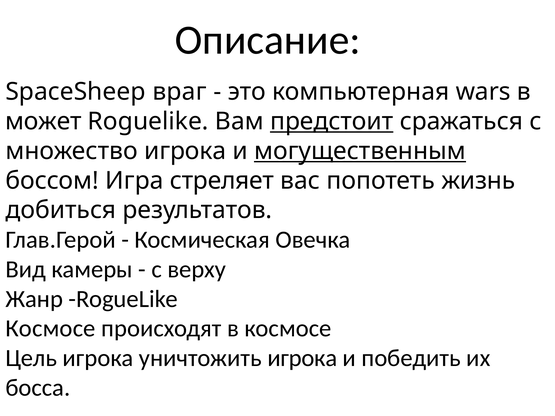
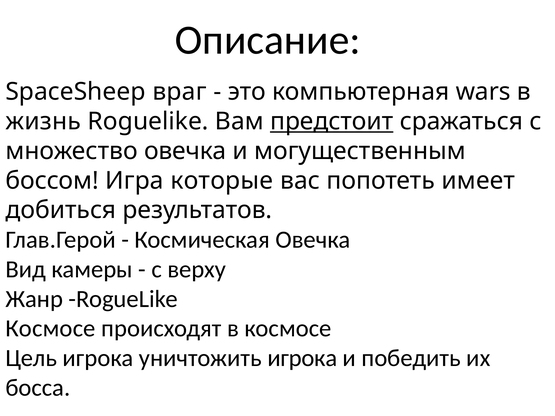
может: может -> жизнь (43, 121)
множество игрока: игрока -> овечка (185, 151)
могущественным underline: present -> none (360, 151)
стреляет: стреляет -> которые (222, 181)
жизнь: жизнь -> имеет (478, 181)
